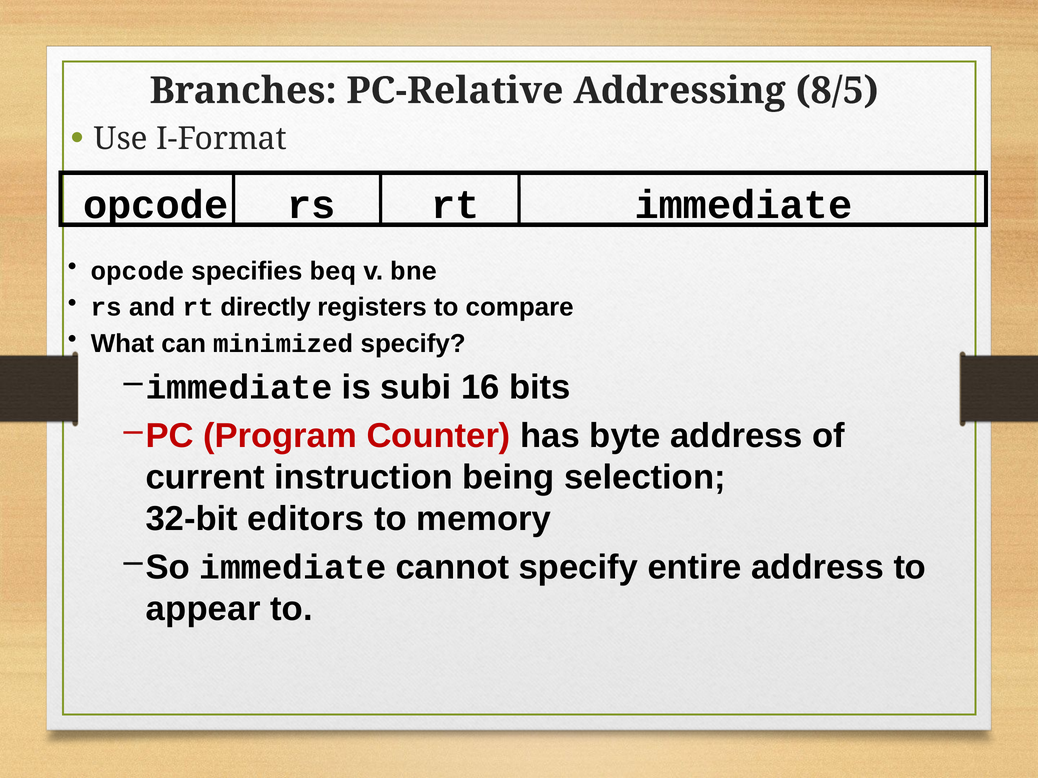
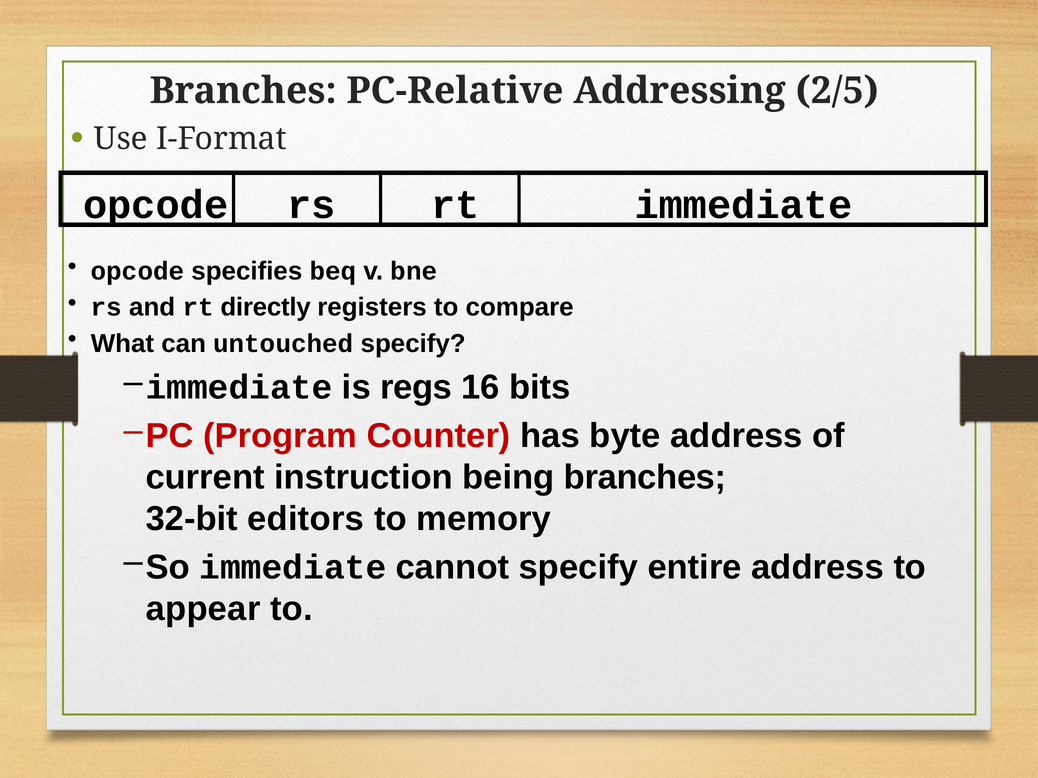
8/5: 8/5 -> 2/5 (837, 91)
minimized: minimized -> untouched (283, 344)
subi: subi -> regs (416, 388)
being selection: selection -> branches (645, 478)
